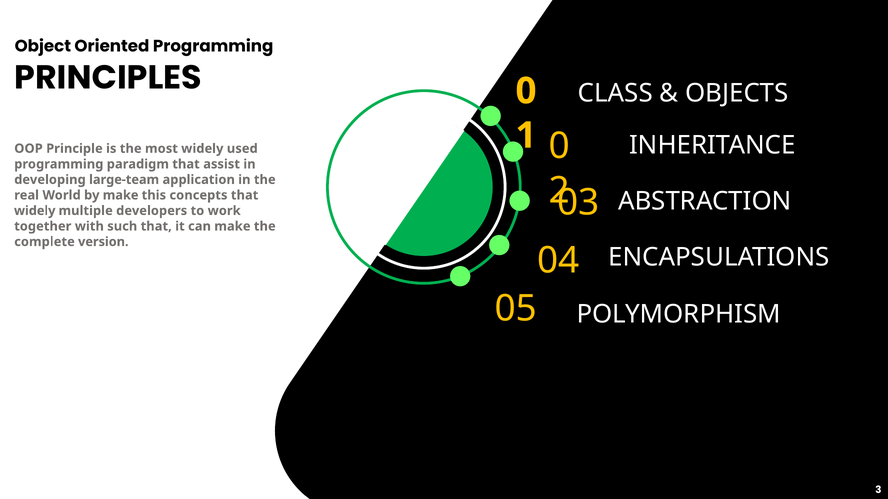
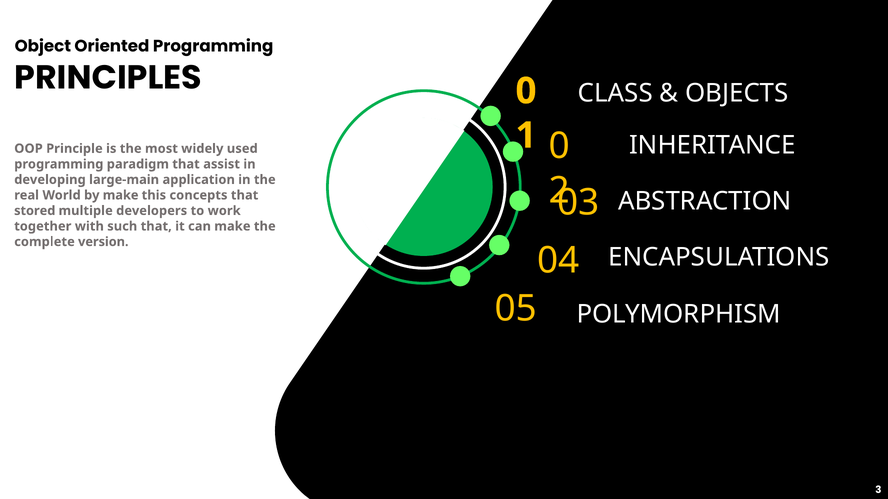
large-team: large-team -> large-main (124, 180)
widely: widely -> stored (35, 211)
